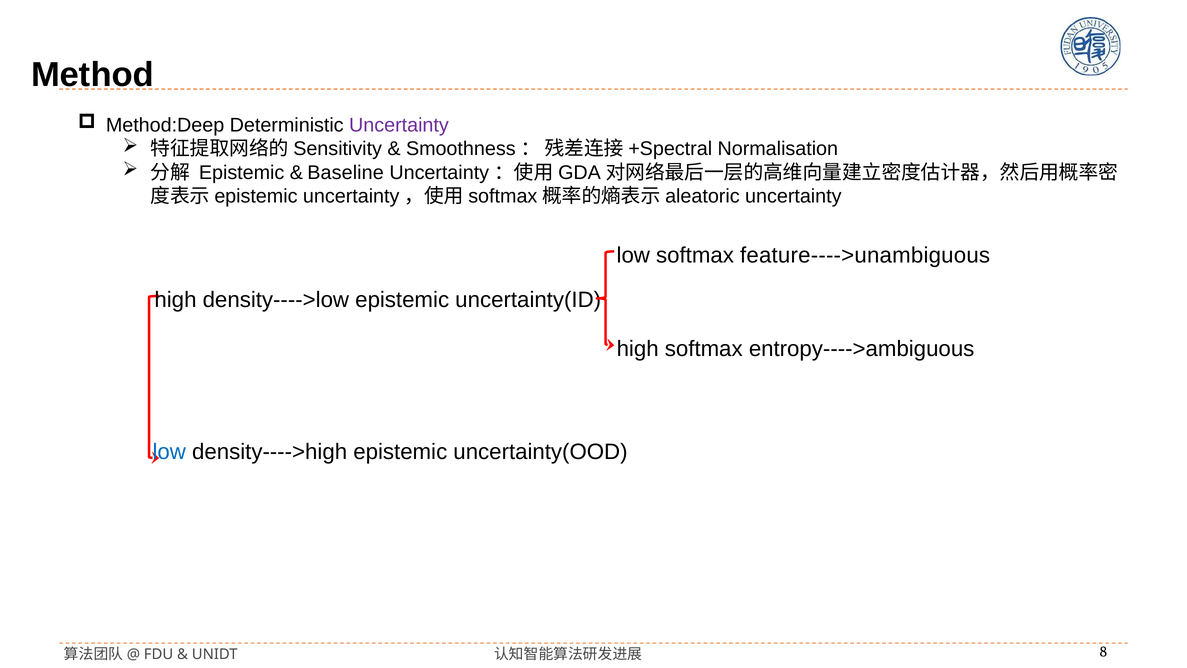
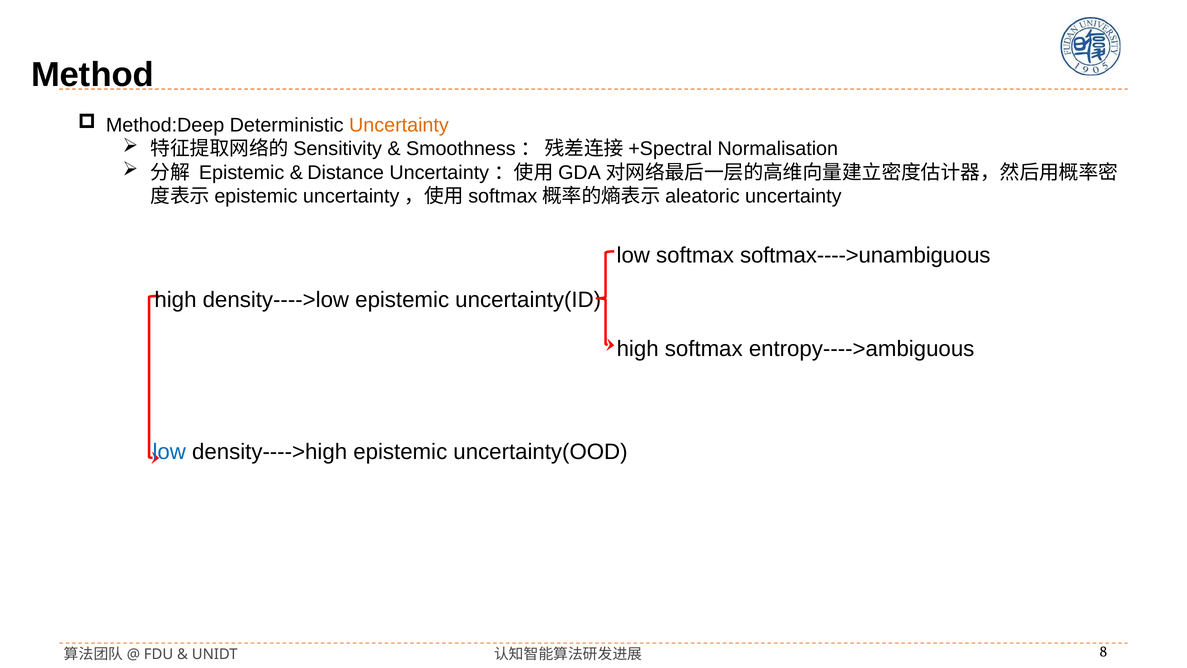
Uncertainty colour: purple -> orange (399, 125)
Baseline: Baseline -> Distance (346, 173)
feature---->unambiguous: feature---->unambiguous -> softmax---->unambiguous (865, 255)
